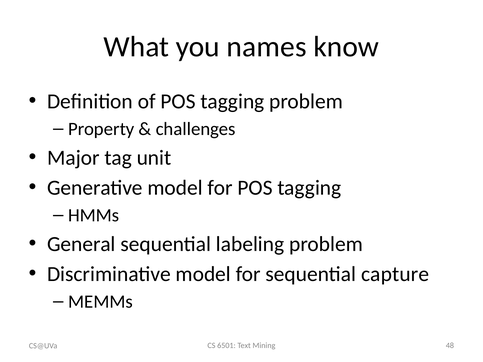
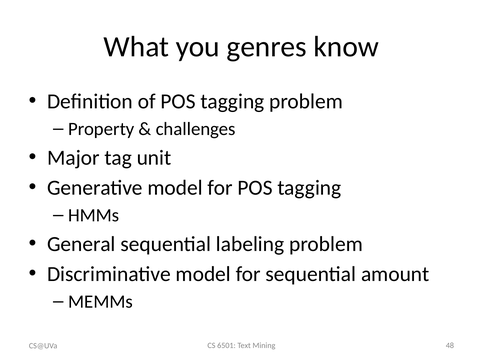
names: names -> genres (267, 47)
capture: capture -> amount (395, 274)
